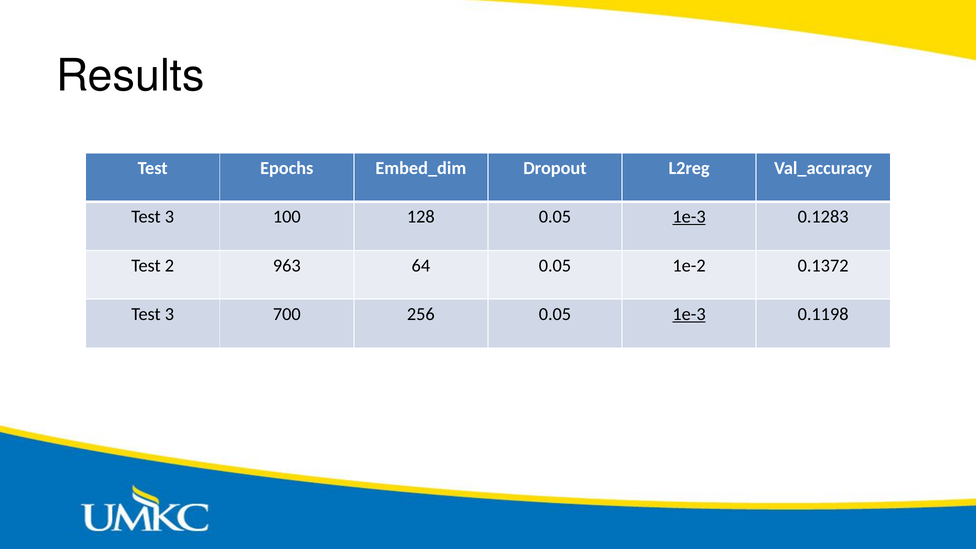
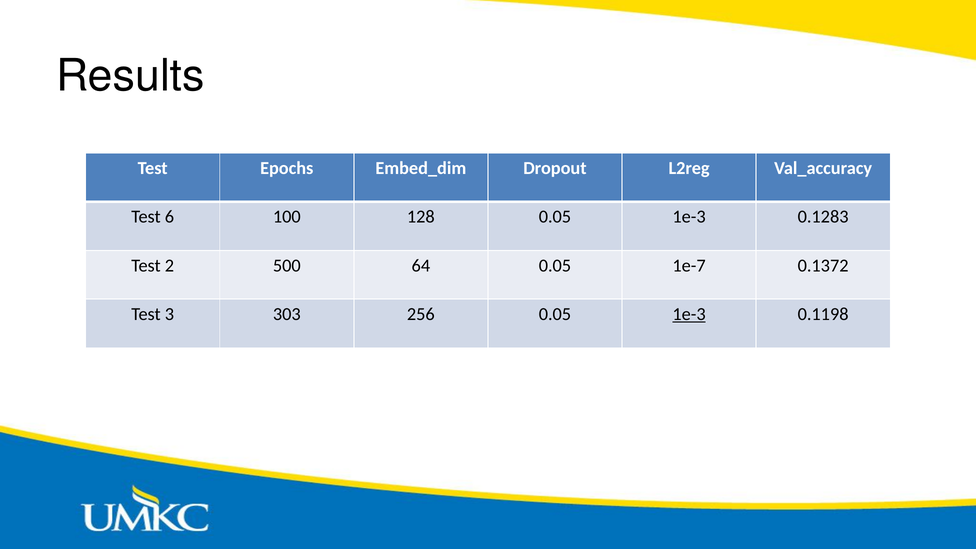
3: 3 -> 6 (169, 217)
1e-3 underline: present -> none (689, 217)
963: 963 -> 500 (287, 265)
1e-2: 1e-2 -> 1e-7 (689, 265)
700: 700 -> 303 (287, 314)
